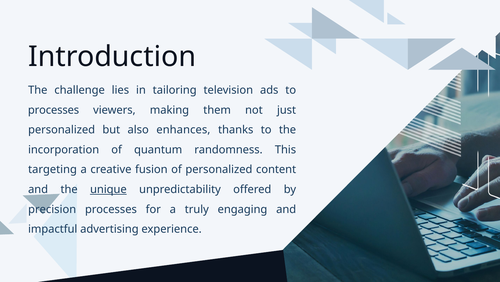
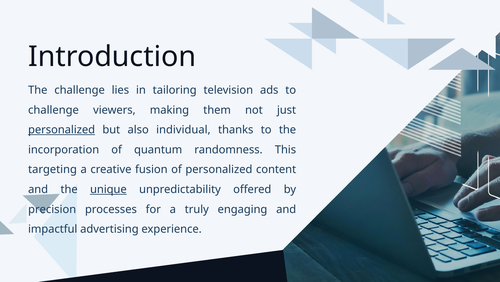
processes: processes -> challenge (53, 110)
personalized underline: none -> present (62, 130)
enhances: enhances -> individual (183, 130)
